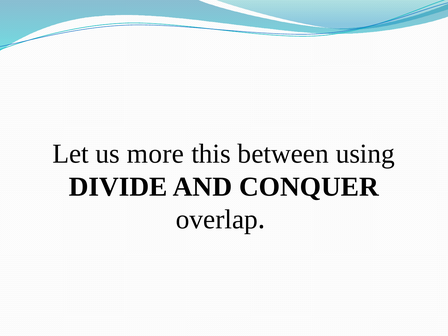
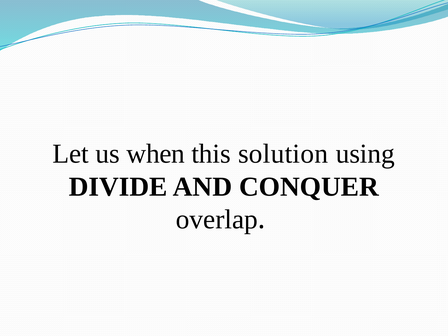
more: more -> when (156, 154)
between: between -> solution (283, 154)
